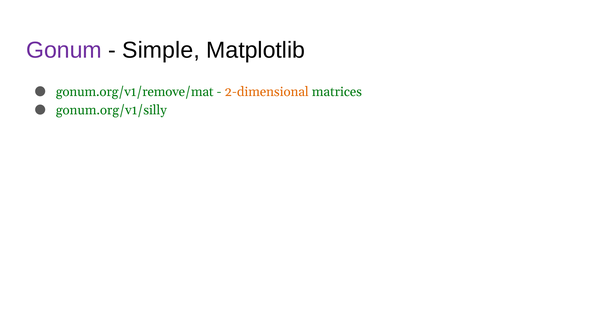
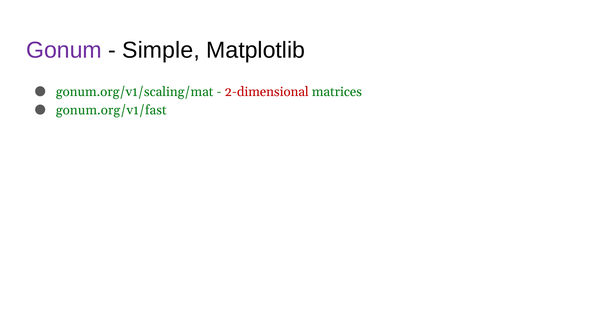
gonum.org/v1/remove/mat: gonum.org/v1/remove/mat -> gonum.org/v1/scaling/mat (135, 92)
2-dimensional colour: orange -> red (267, 92)
gonum.org/v1/silly: gonum.org/v1/silly -> gonum.org/v1/fast (111, 110)
